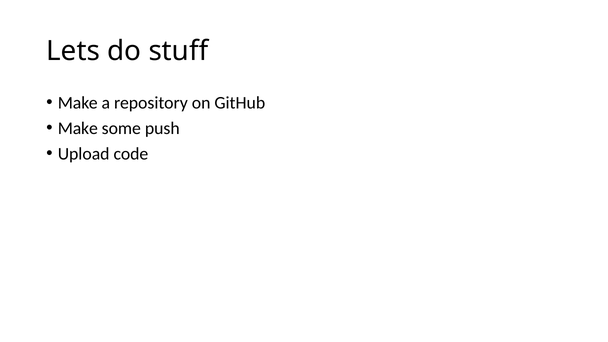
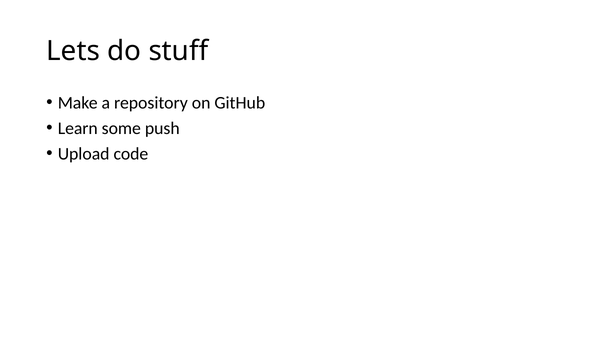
Make: Make -> Learn (78, 128)
